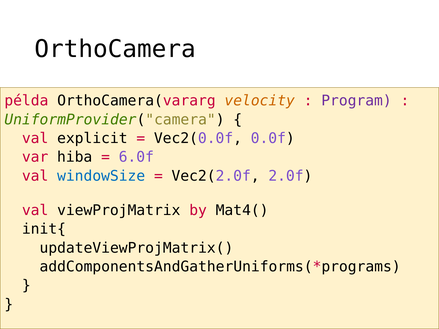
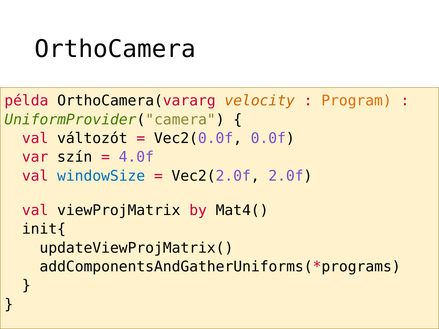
Program colour: purple -> orange (356, 101)
explicit: explicit -> változót (92, 138)
hiba: hiba -> szín (75, 157)
6.0f: 6.0f -> 4.0f (136, 157)
